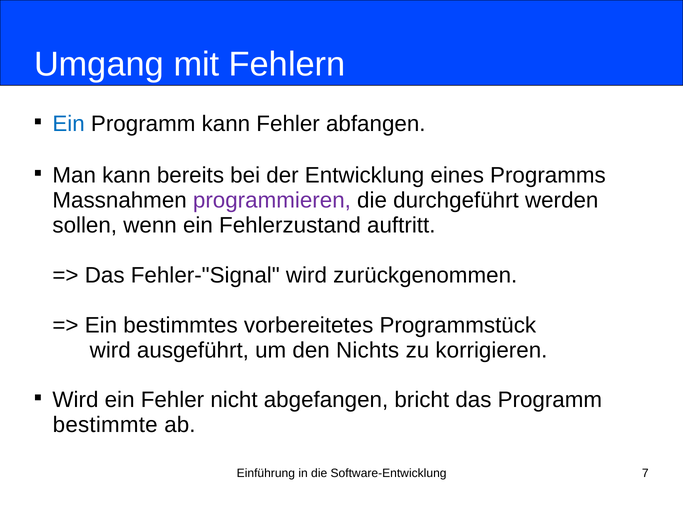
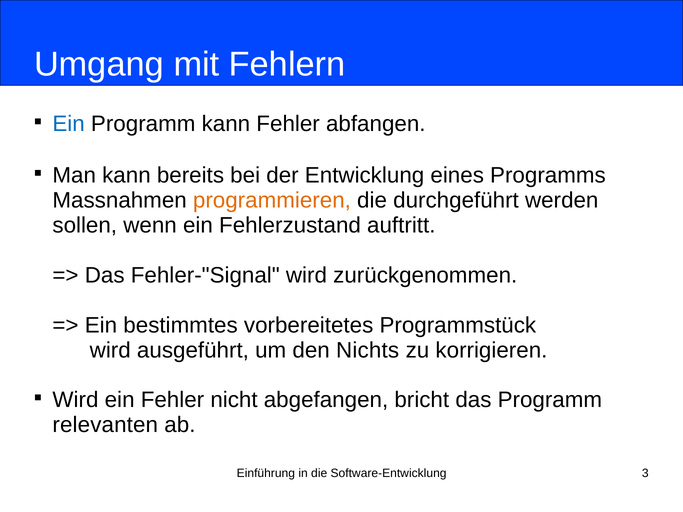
programmieren colour: purple -> orange (272, 201)
bestimmte: bestimmte -> relevanten (105, 425)
7: 7 -> 3 (645, 473)
